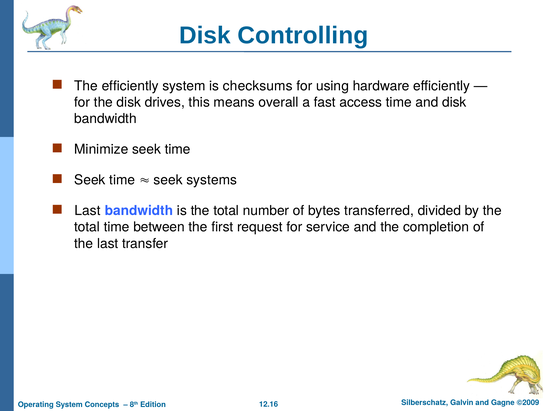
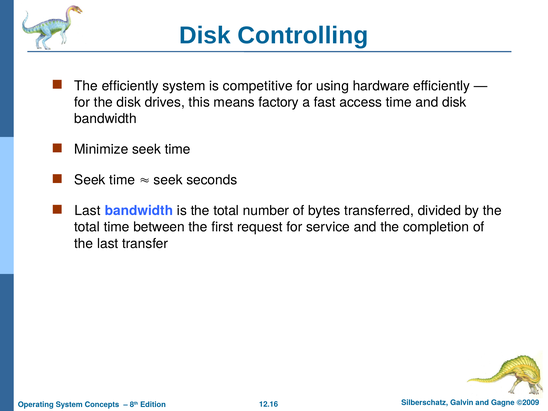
checksums: checksums -> competitive (258, 86)
overall: overall -> factory (279, 102)
systems: systems -> seconds (212, 180)
